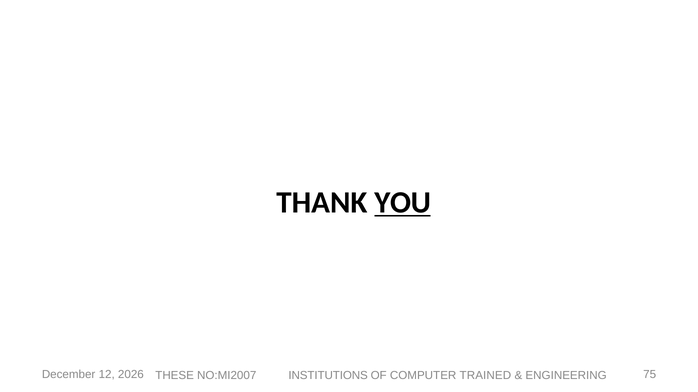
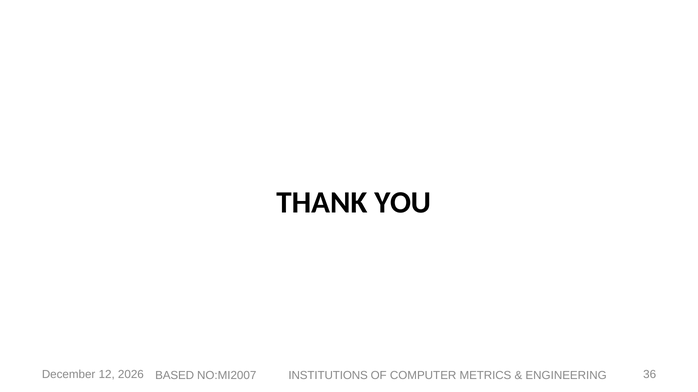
YOU underline: present -> none (403, 203)
THESE: THESE -> BASED (175, 376)
TRAINED: TRAINED -> METRICS (485, 376)
75: 75 -> 36 (650, 375)
